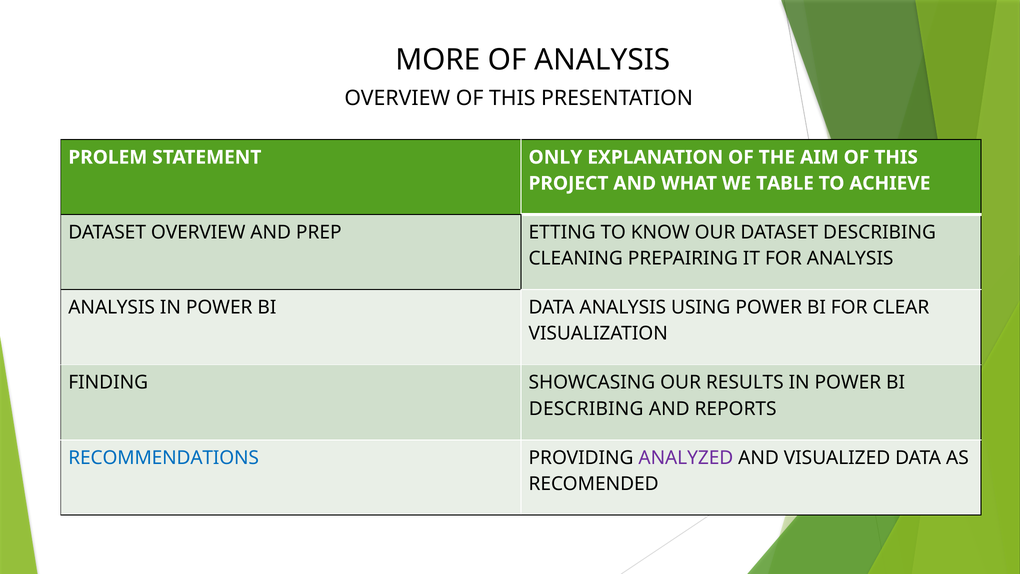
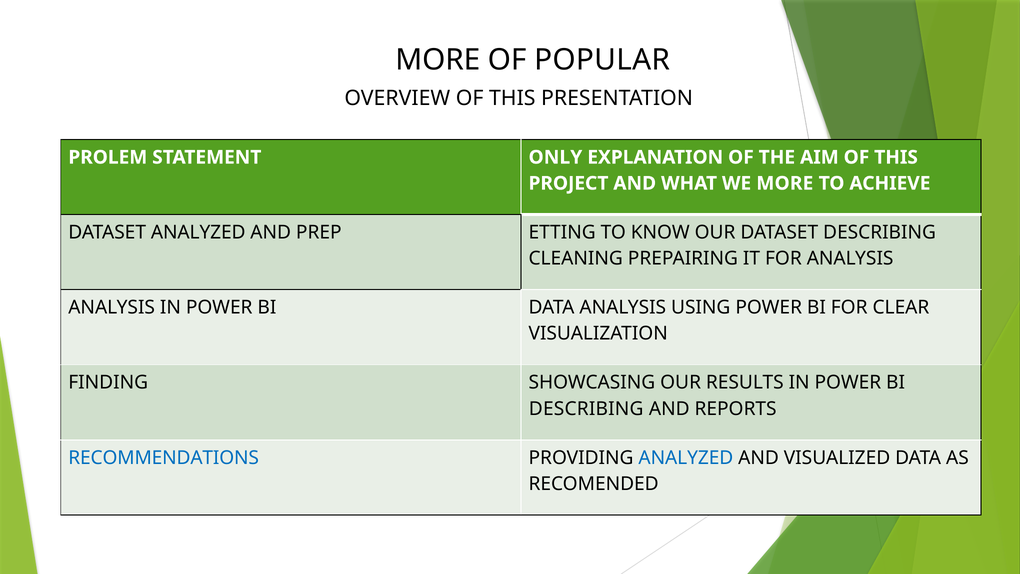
OF ANALYSIS: ANALYSIS -> POPULAR (602, 60)
WE TABLE: TABLE -> MORE (785, 183)
DATASET OVERVIEW: OVERVIEW -> ANALYZED (198, 232)
ANALYZED colour: purple -> blue (686, 458)
